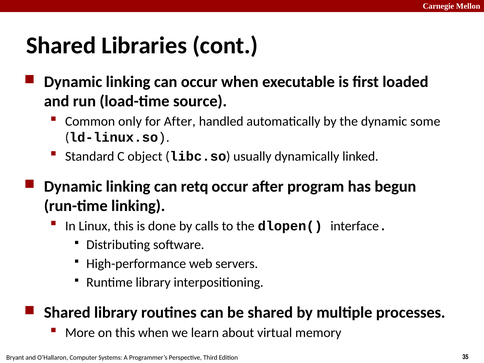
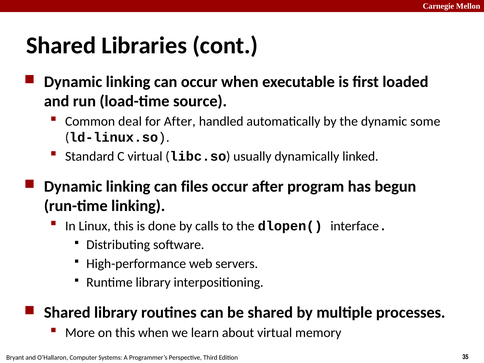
only: only -> deal (130, 121)
C object: object -> virtual (145, 156)
retq: retq -> files (195, 186)
